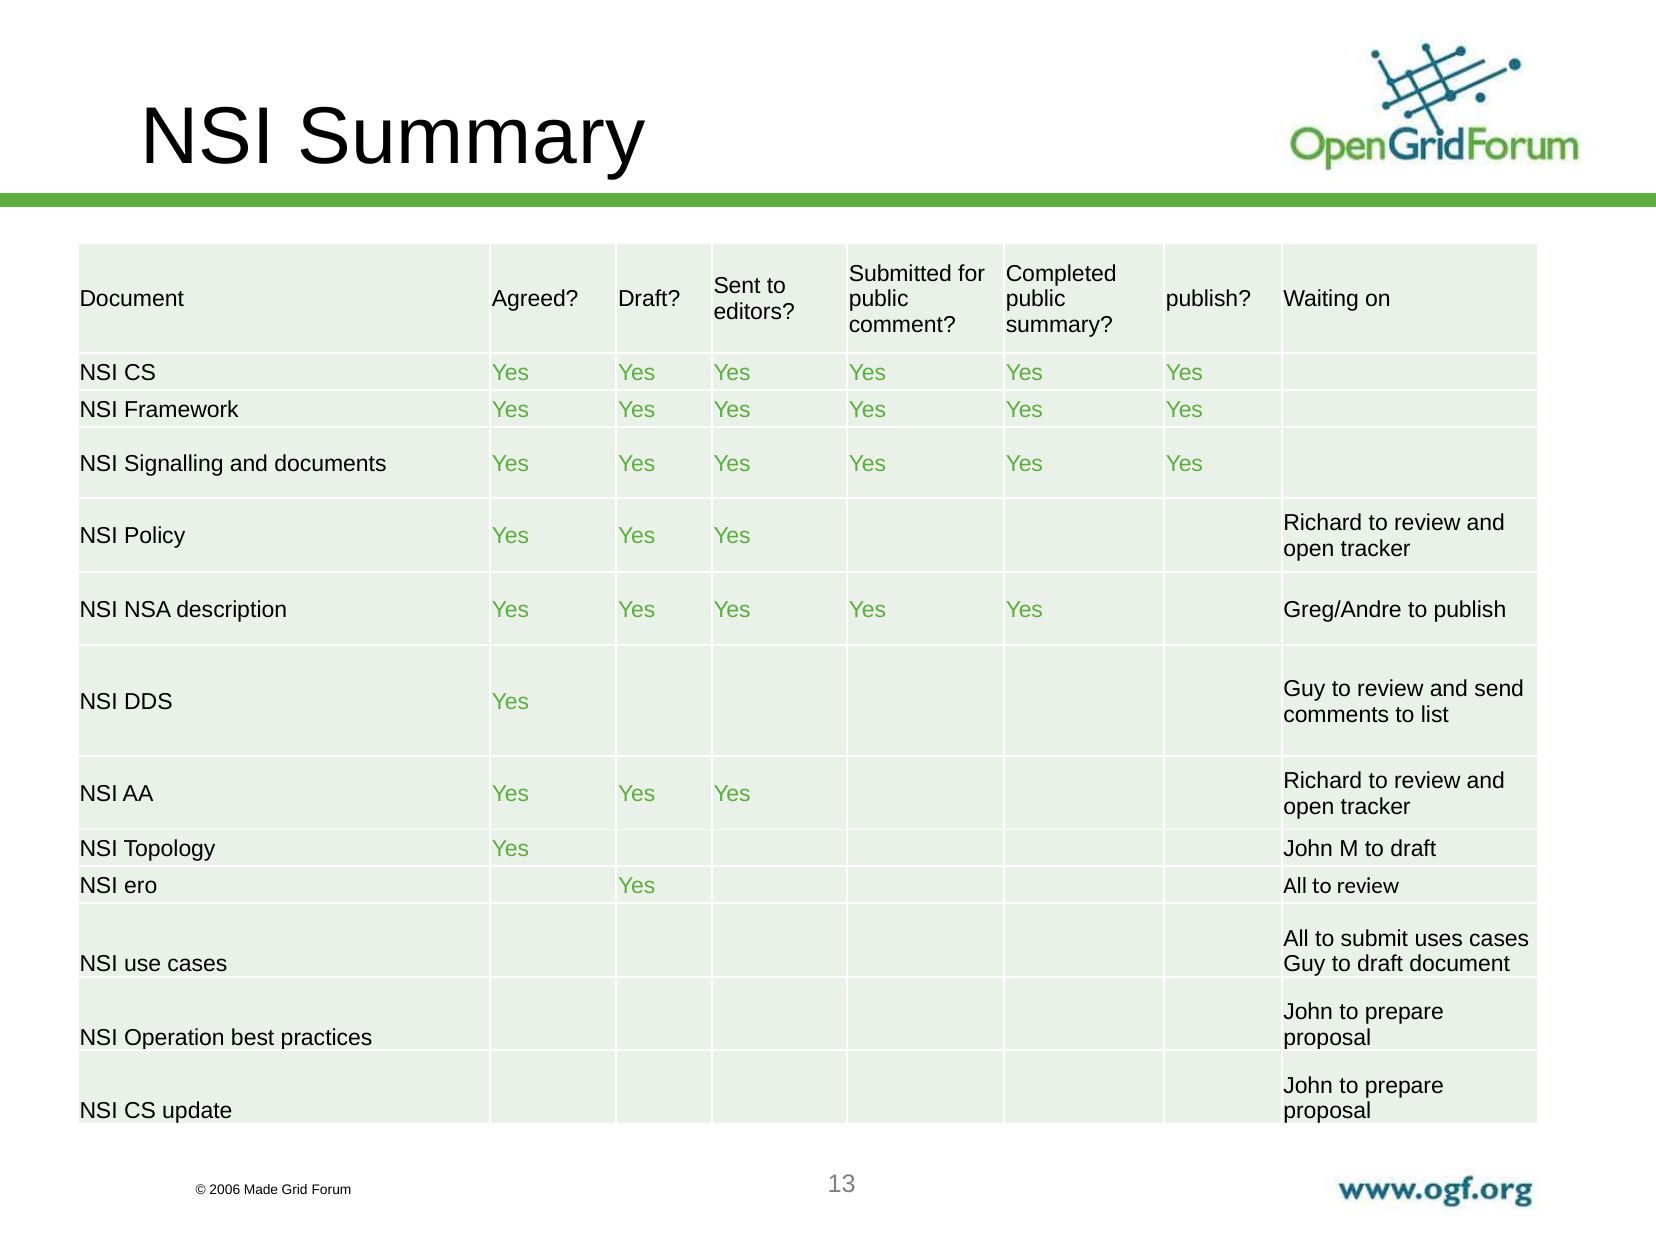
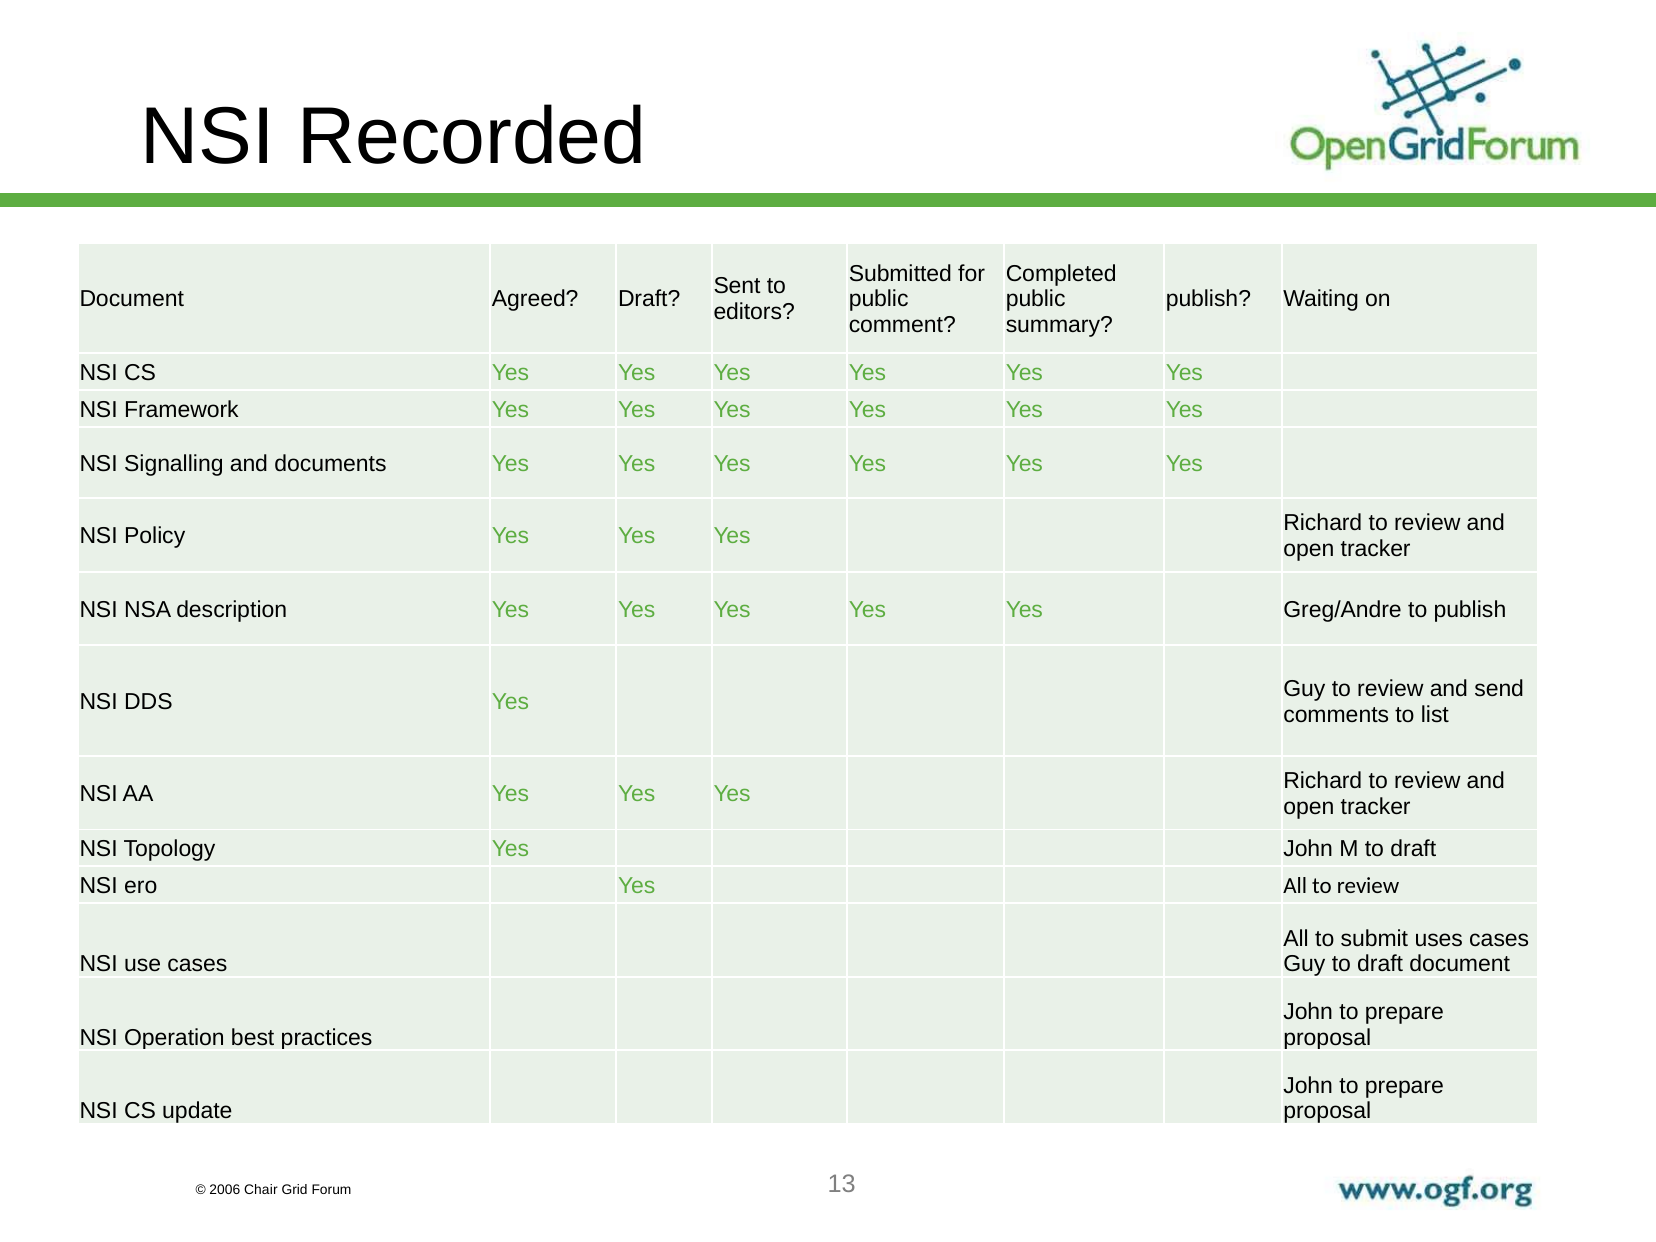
NSI Summary: Summary -> Recorded (472, 137)
Made: Made -> Chair (261, 1190)
